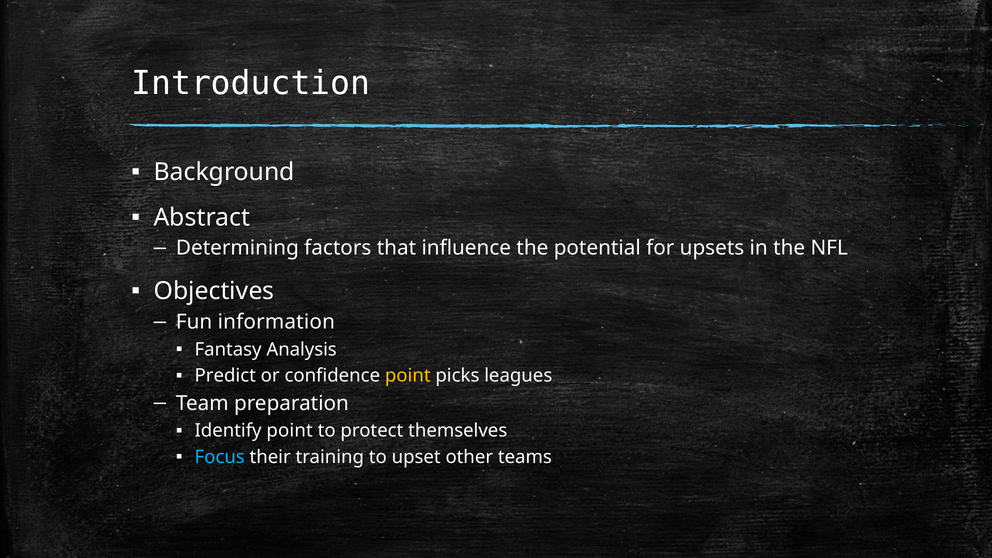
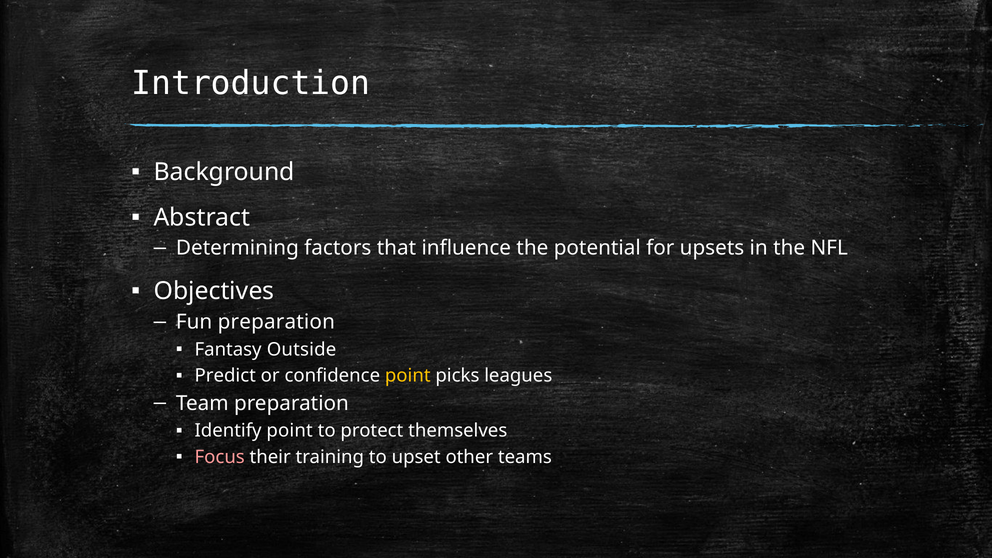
Fun information: information -> preparation (276, 322)
Analysis: Analysis -> Outside (302, 350)
Focus colour: light blue -> pink (220, 457)
